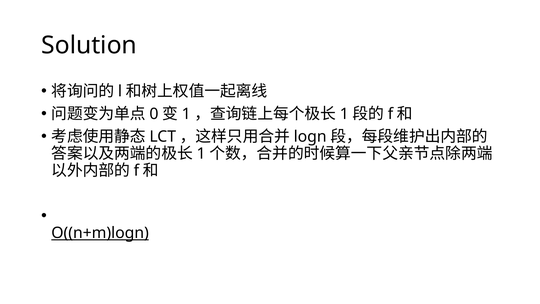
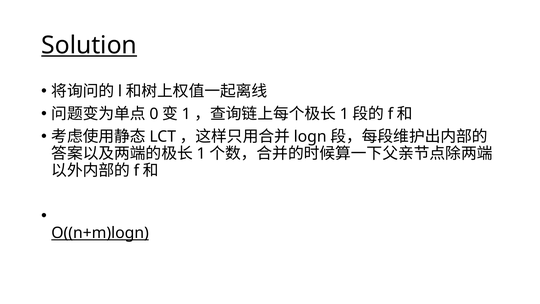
Solution underline: none -> present (89, 45)
